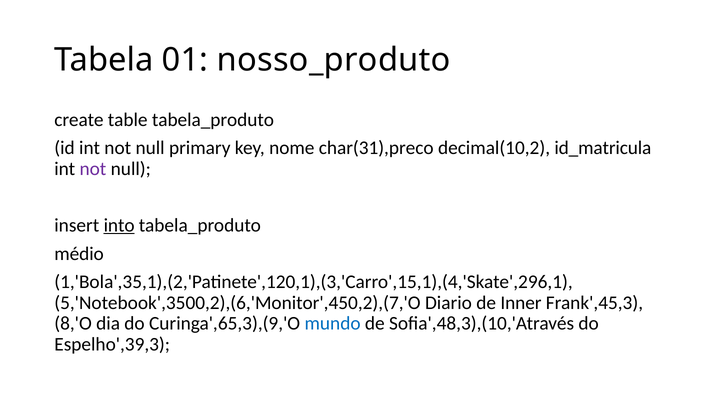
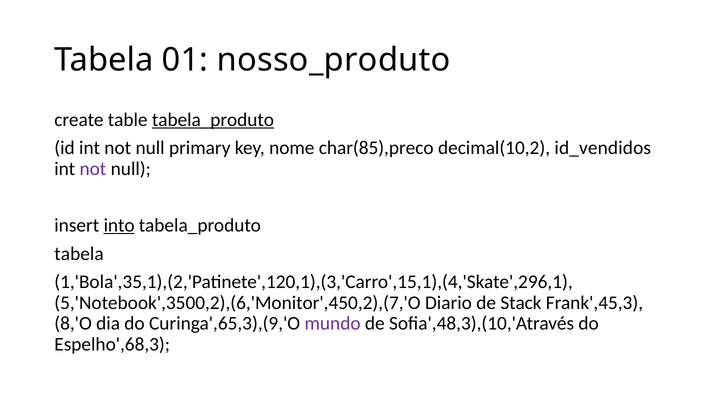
tabela_produto underline: none -> present (213, 120)
char(31),preco: char(31),preco -> char(85),preco (376, 148)
id_matricula: id_matricula -> id_vendidos (603, 148)
médio: médio -> tabela (79, 254)
Inner: Inner -> Stack (521, 303)
mundo colour: blue -> purple (333, 324)
Espelho',39,3: Espelho',39,3 -> Espelho',68,3 (112, 344)
